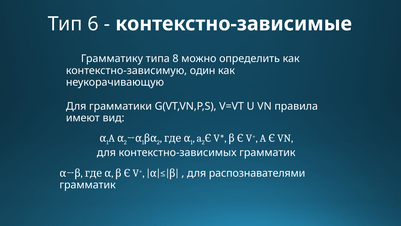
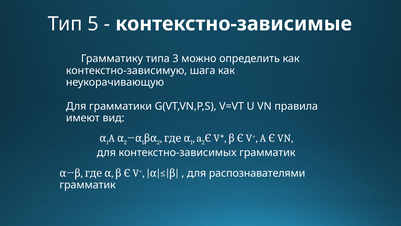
6: 6 -> 5 (93, 24)
8: 8 -> 3 (175, 59)
один: один -> шага (203, 70)
